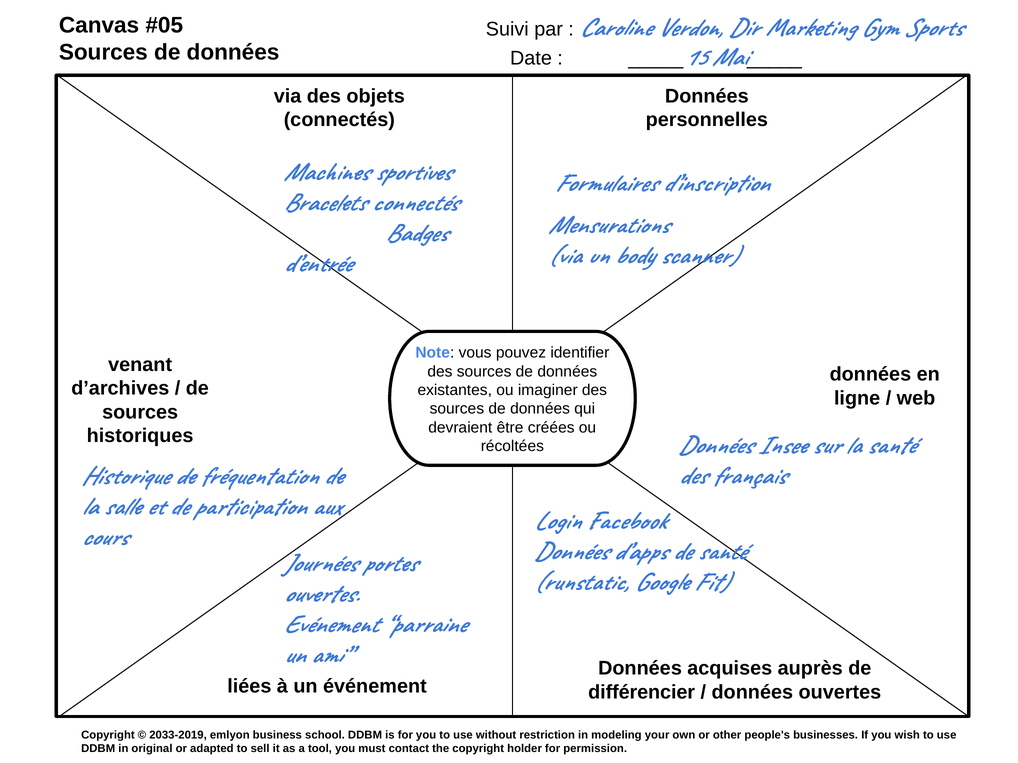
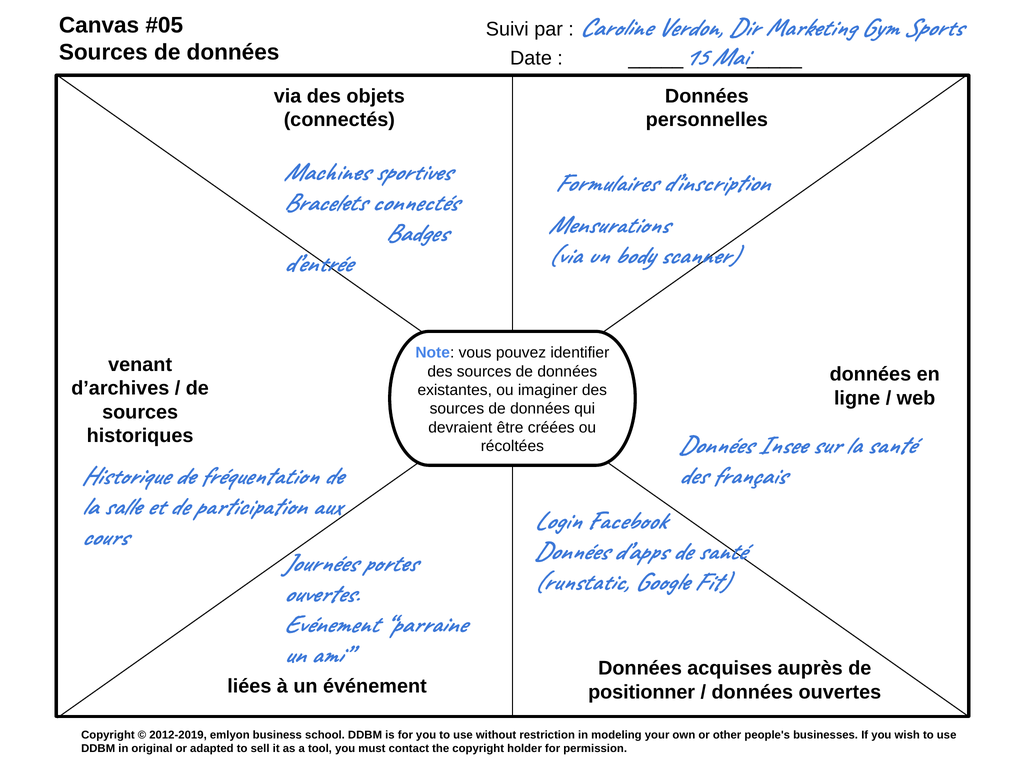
différencier: différencier -> positionner (642, 692)
2033-2019: 2033-2019 -> 2012-2019 (178, 735)
